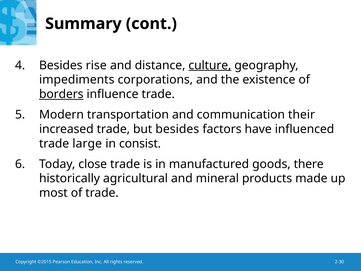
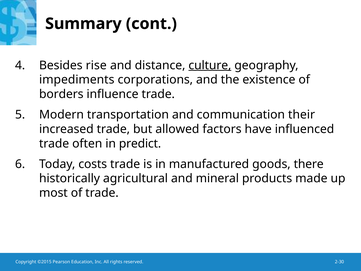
borders underline: present -> none (61, 94)
but besides: besides -> allowed (177, 129)
large: large -> often (87, 143)
consist: consist -> predict (140, 143)
close: close -> costs (93, 164)
